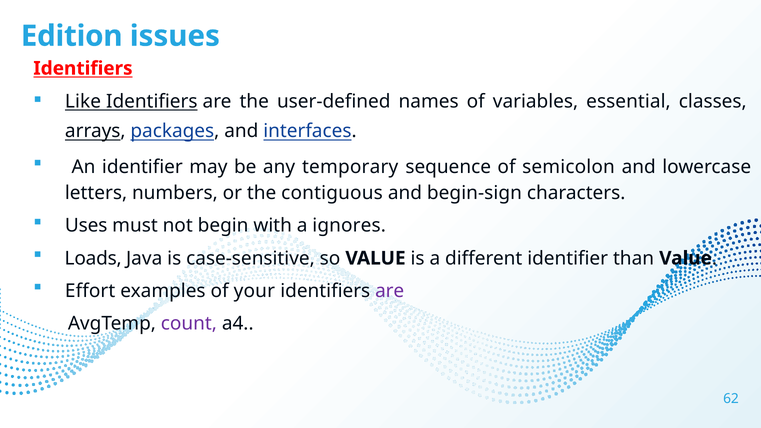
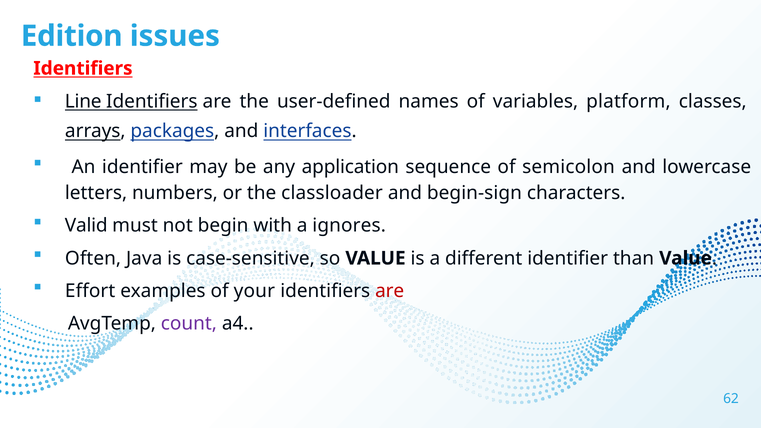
Like: Like -> Line (83, 101)
essential: essential -> platform (628, 101)
temporary: temporary -> application (350, 167)
contiguous: contiguous -> classloader (332, 193)
Uses: Uses -> Valid (86, 226)
Loads: Loads -> Often (93, 258)
are colour: purple -> red (390, 291)
